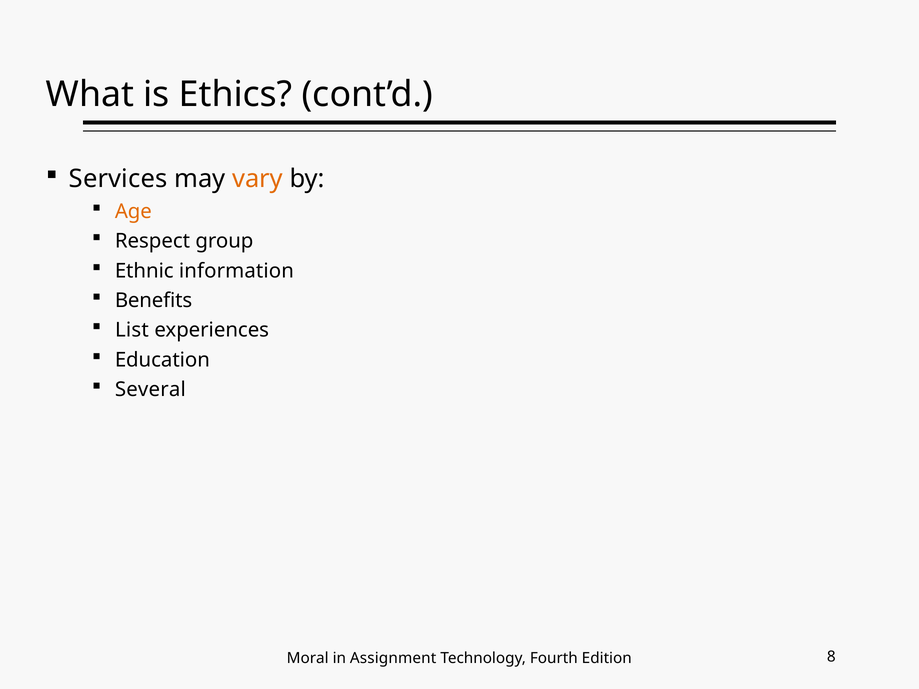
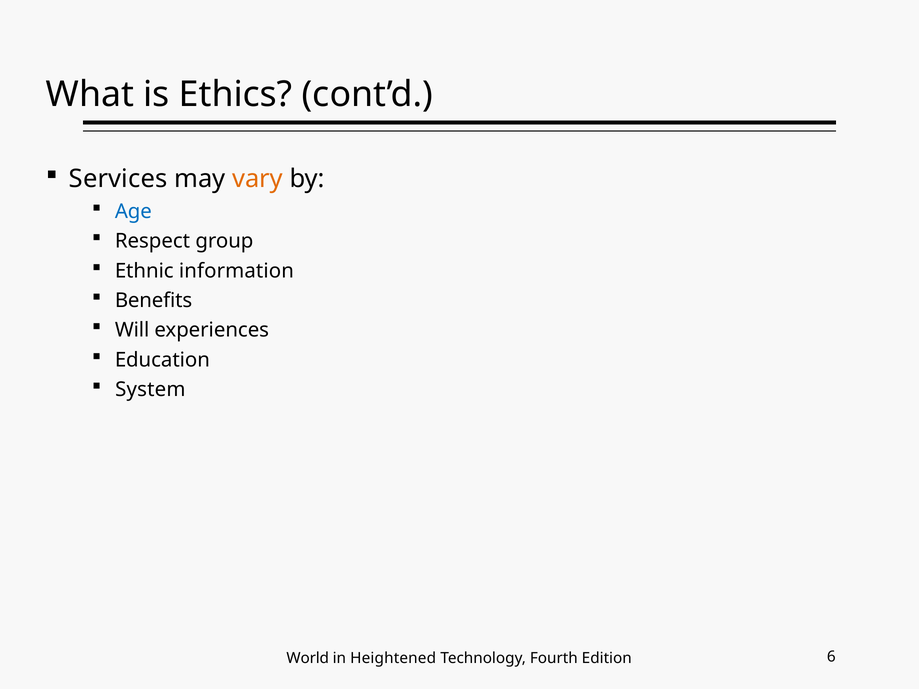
Age colour: orange -> blue (133, 212)
List: List -> Will (132, 330)
Several: Several -> System (150, 390)
Moral: Moral -> World (308, 658)
Assignment: Assignment -> Heightened (393, 658)
8: 8 -> 6 (831, 657)
